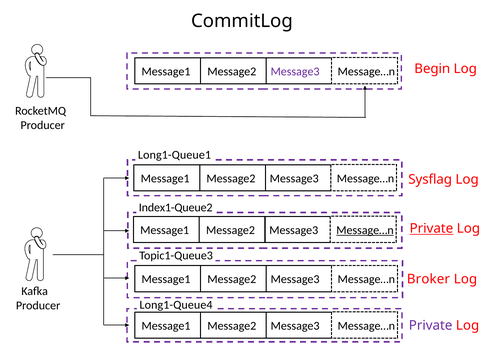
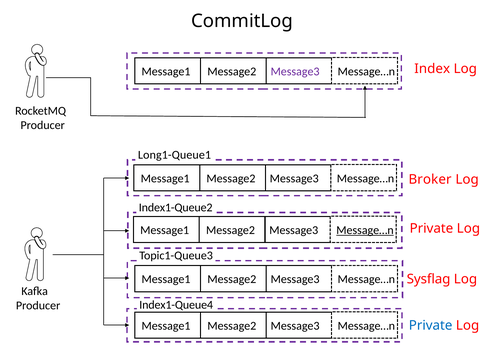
Begin: Begin -> Index (432, 69)
Sysflag: Sysflag -> Broker (430, 179)
Private underline: present -> none (431, 229)
Broker: Broker -> Sysflag (429, 279)
Long1-Queue4: Long1-Queue4 -> Index1-Queue4 (176, 305)
Private colour: purple -> blue (431, 325)
